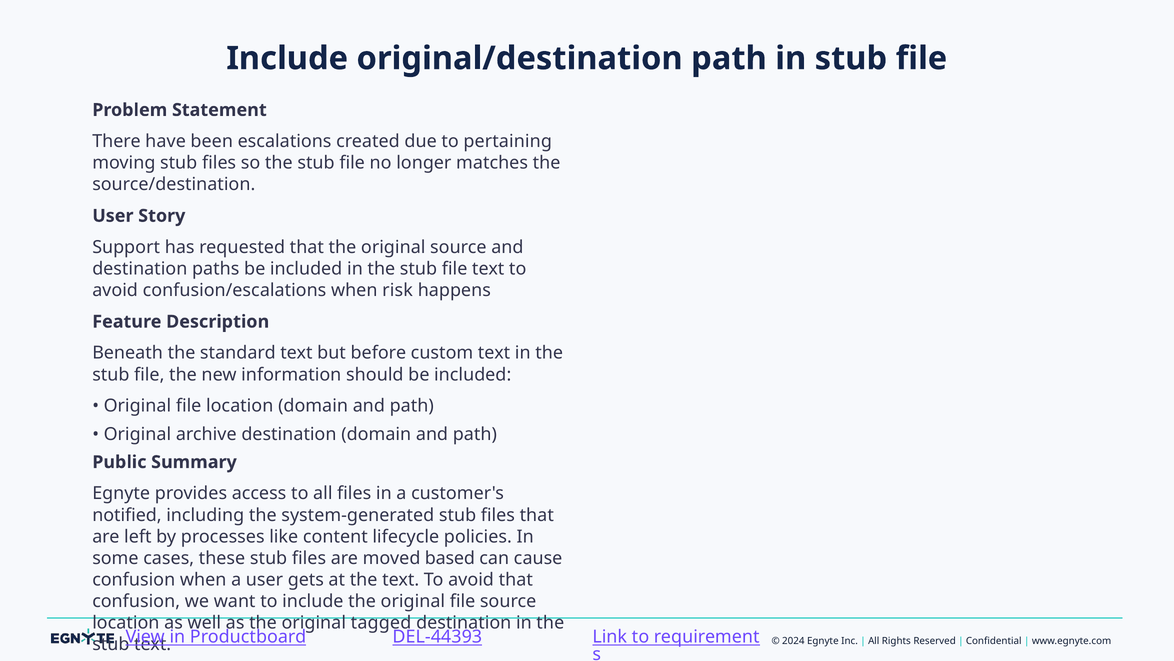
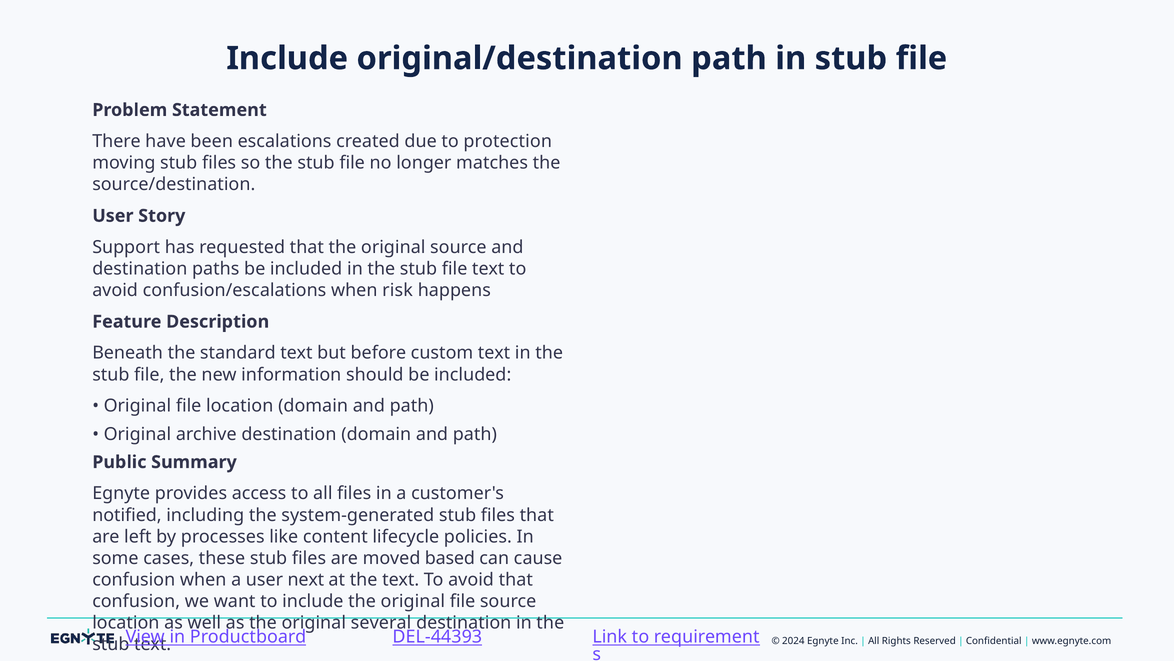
pertaining: pertaining -> protection (508, 141)
gets: gets -> next (306, 579)
tagged: tagged -> several (381, 622)
